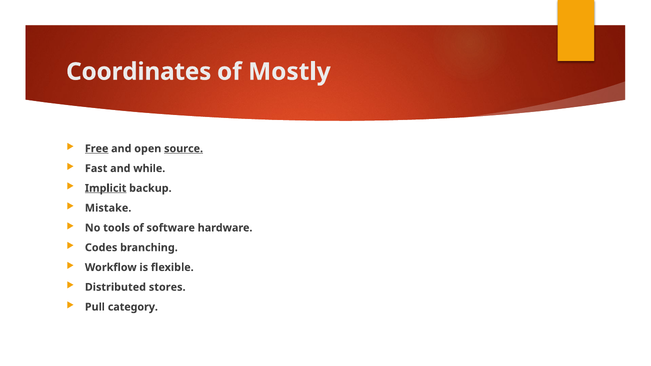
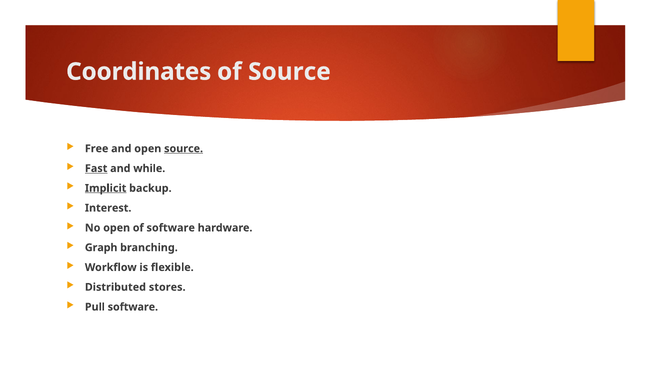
of Mostly: Mostly -> Source (289, 72)
Free underline: present -> none (97, 149)
Fast underline: none -> present (96, 169)
Mistake: Mistake -> Interest (108, 208)
No tools: tools -> open (117, 228)
Codes: Codes -> Graph (101, 248)
Pull category: category -> software (133, 307)
